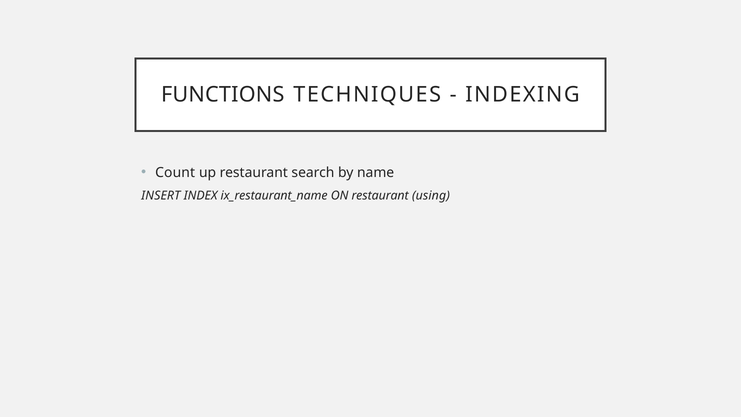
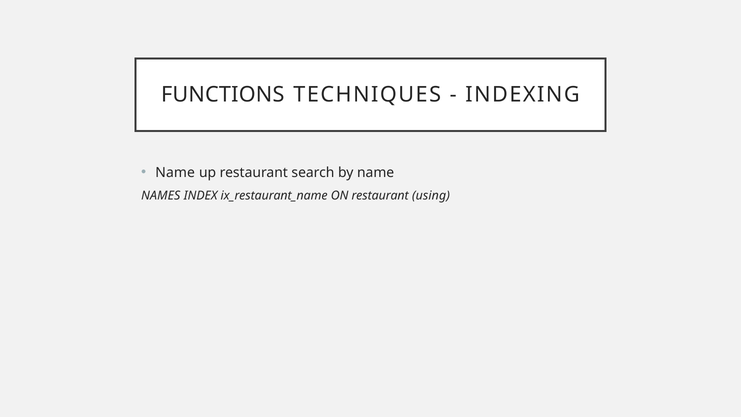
Count: Count -> Name (175, 172)
INSERT: INSERT -> NAMES (161, 196)
